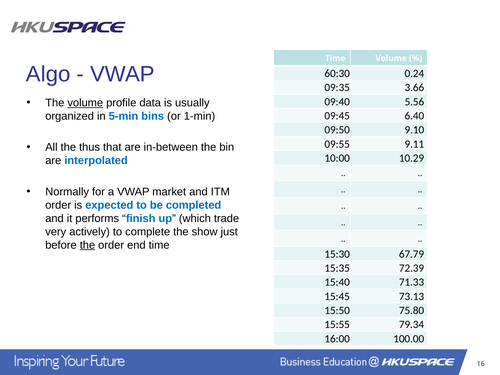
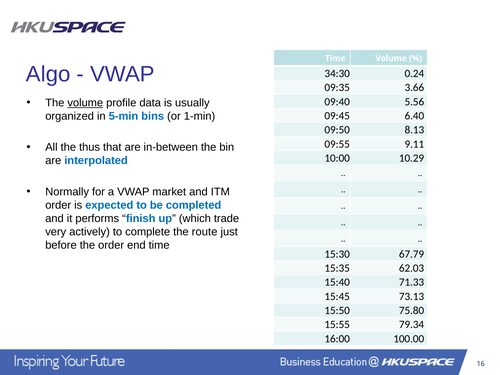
60:30: 60:30 -> 34:30 (337, 74)
9.10: 9.10 -> 8.13 (414, 130)
show: show -> route (205, 232)
the underline: present -> none (87, 245)
72.39: 72.39 -> 62.03 (412, 268)
